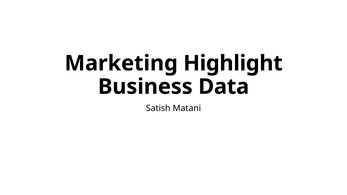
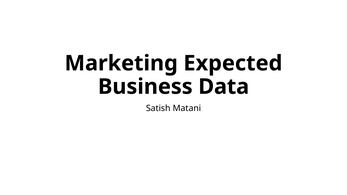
Highlight: Highlight -> Expected (233, 63)
